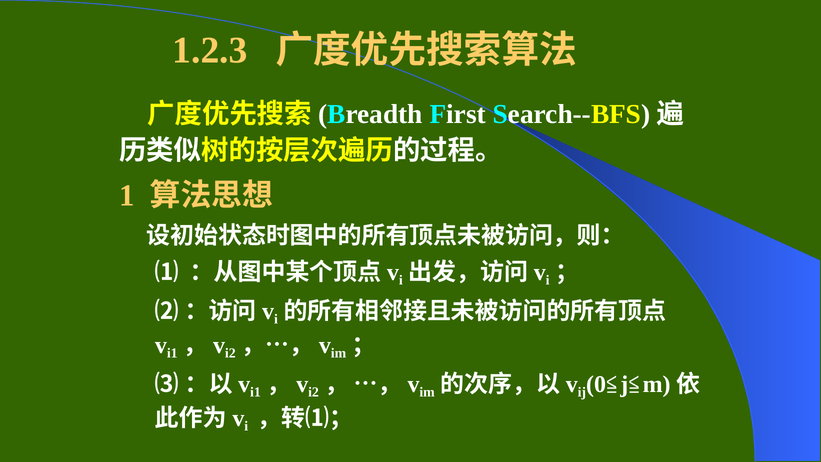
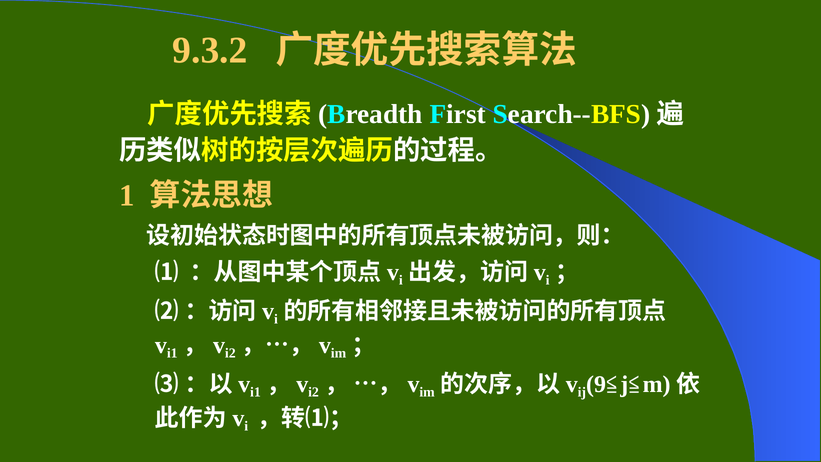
1.2.3: 1.2.3 -> 9.3.2 (210, 50)
0: 0 -> 9 (596, 384)
